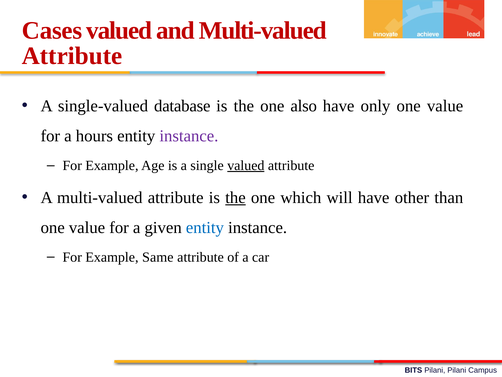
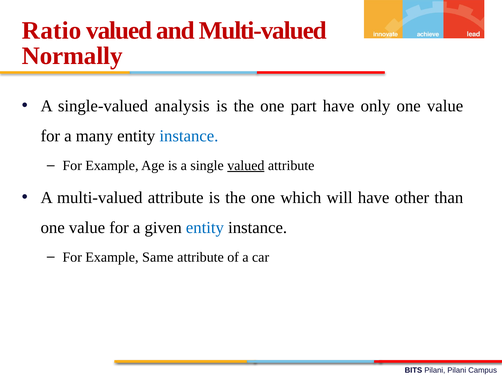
Cases: Cases -> Ratio (52, 31)
Attribute: Attribute -> Normally (72, 56)
database: database -> analysis (182, 106)
also: also -> part (304, 106)
hours: hours -> many (94, 136)
instance colour: purple -> blue (189, 136)
the underline: present -> none (235, 197)
